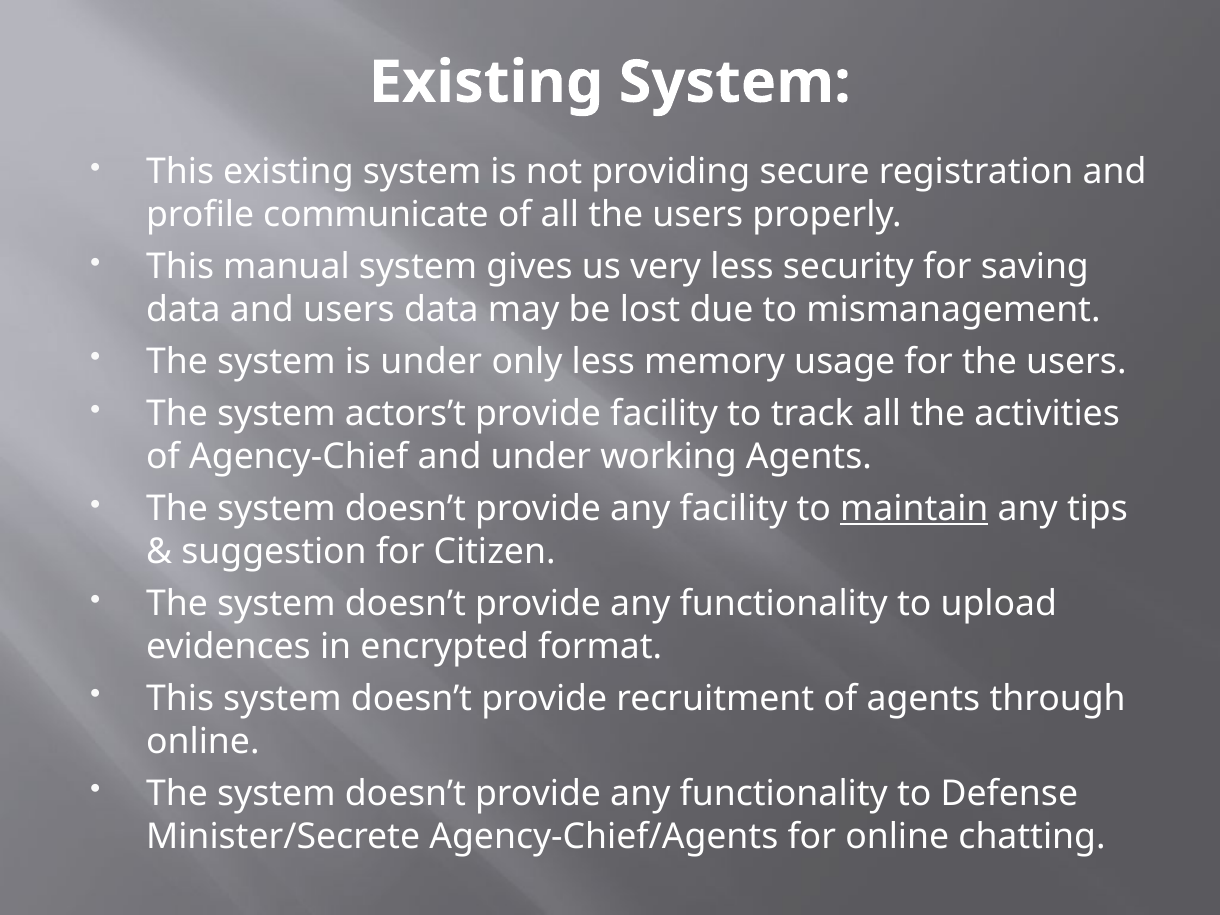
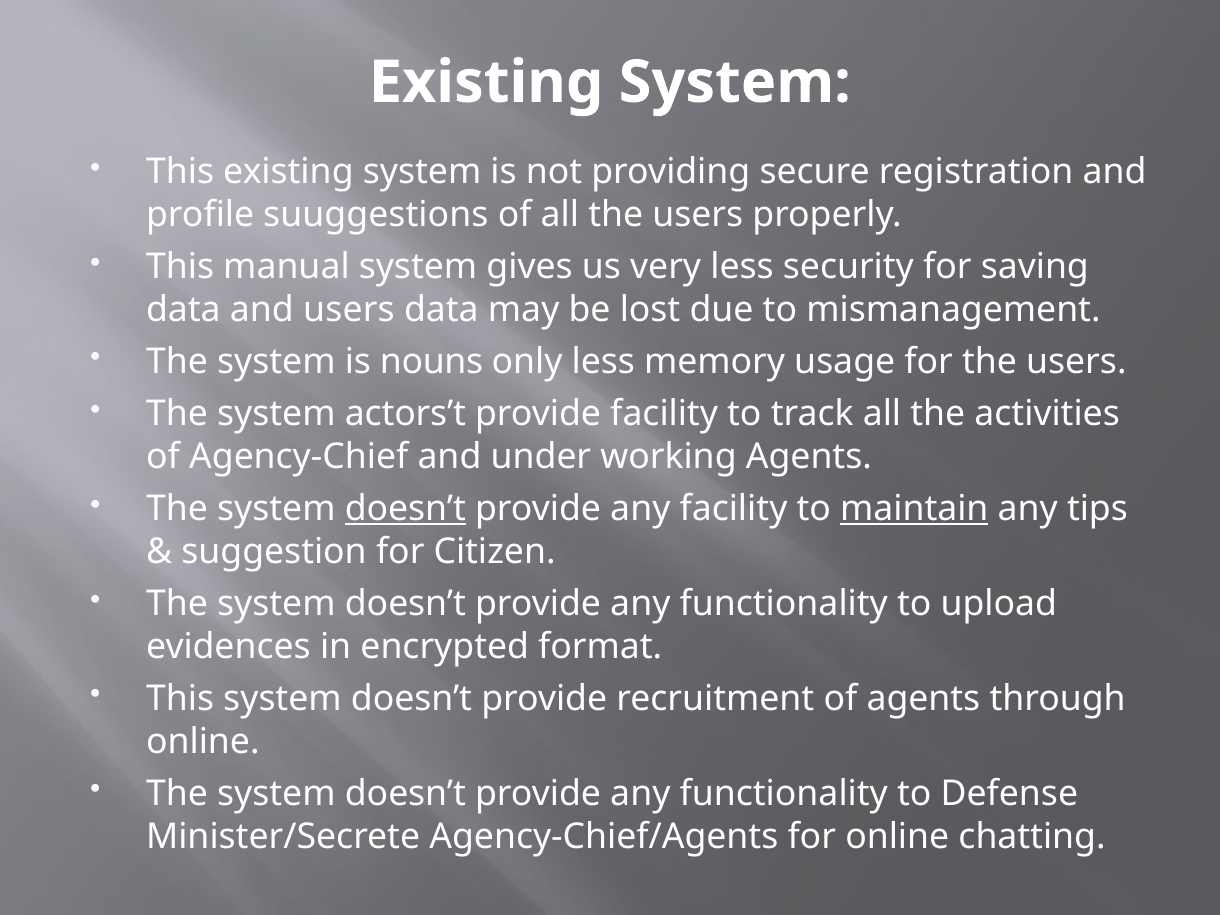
communicate: communicate -> suuggestions (376, 215)
is under: under -> nouns (432, 362)
doesn’t underline: none -> present (405, 509)
